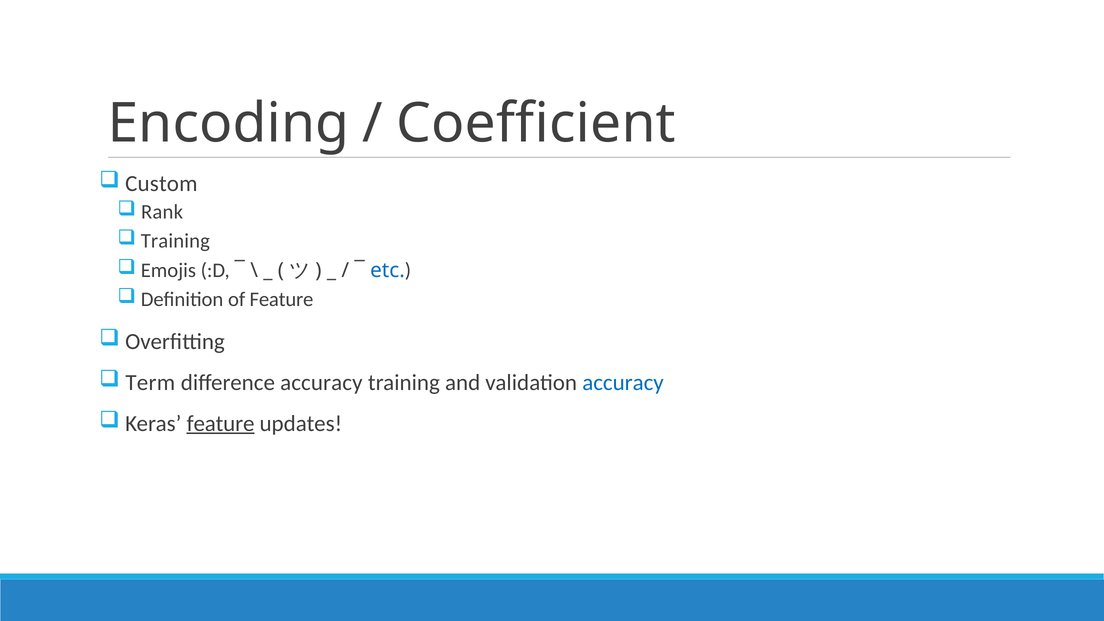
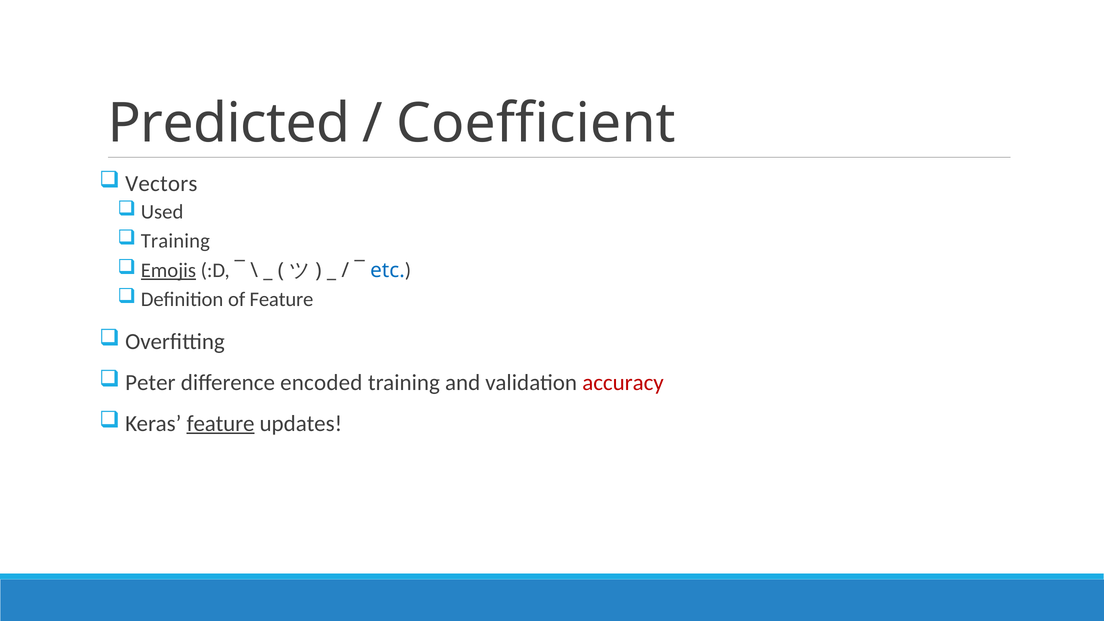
Encoding: Encoding -> Predicted (229, 124)
Custom: Custom -> Vectors (161, 184)
Rank: Rank -> Used (162, 212)
Emojis underline: none -> present (168, 270)
Term: Term -> Peter (150, 383)
difference accuracy: accuracy -> encoded (321, 383)
accuracy colour: blue -> red (623, 383)
